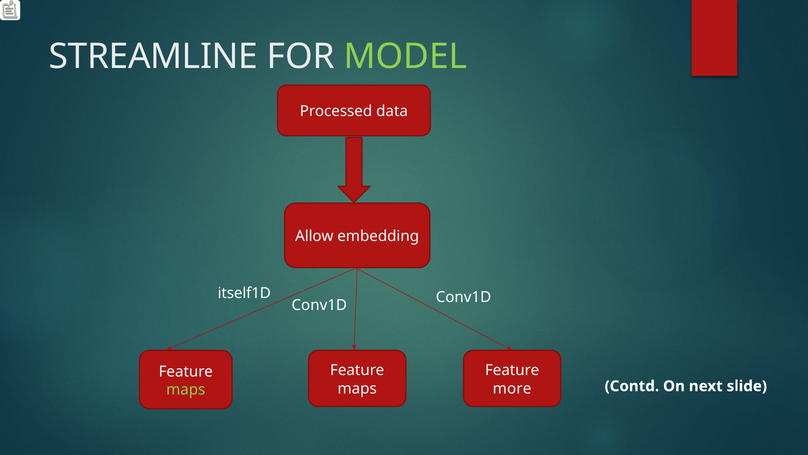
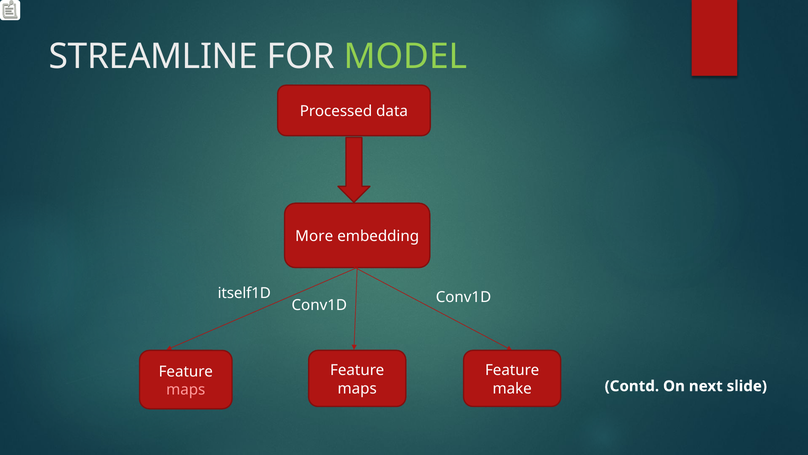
Allow: Allow -> More (314, 236)
more: more -> make (512, 388)
maps colour: light green -> pink (186, 389)
